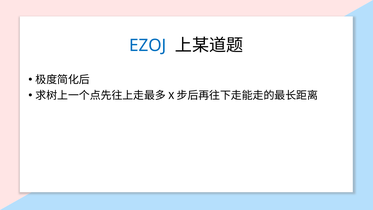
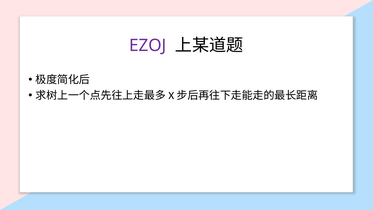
EZOJ colour: blue -> purple (148, 45)
